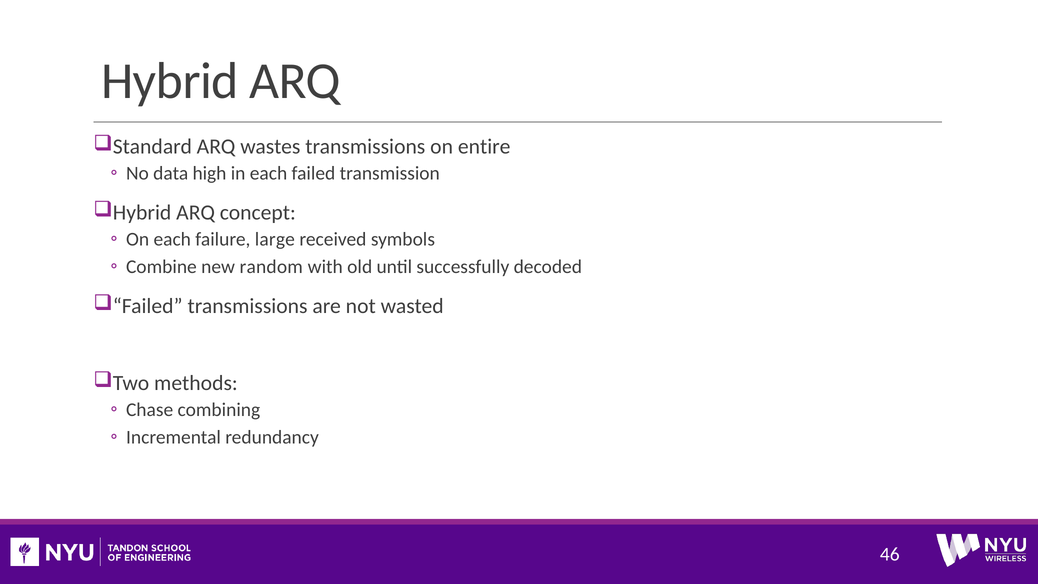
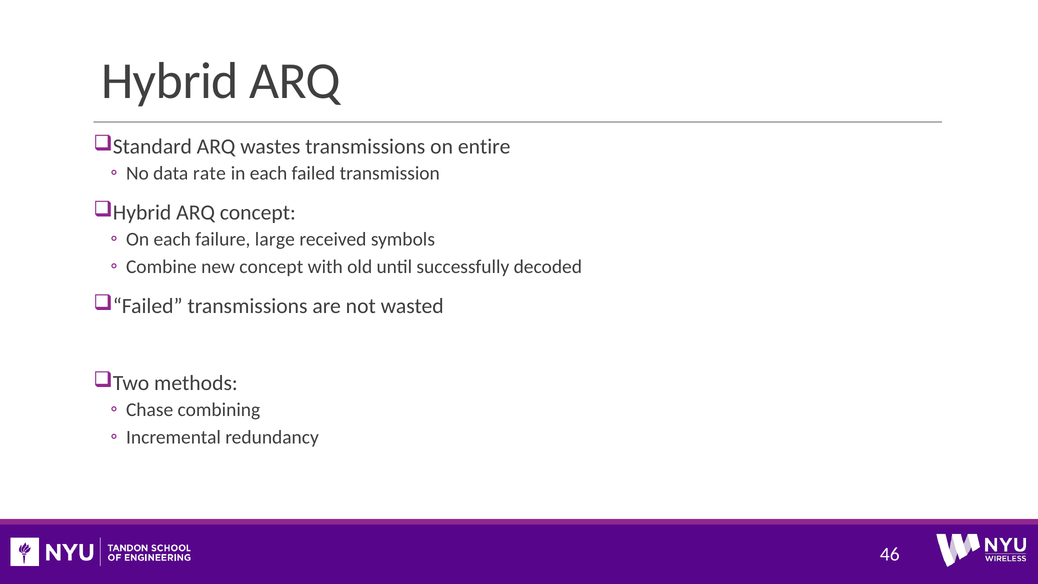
high: high -> rate (209, 173)
new random: random -> concept (271, 267)
